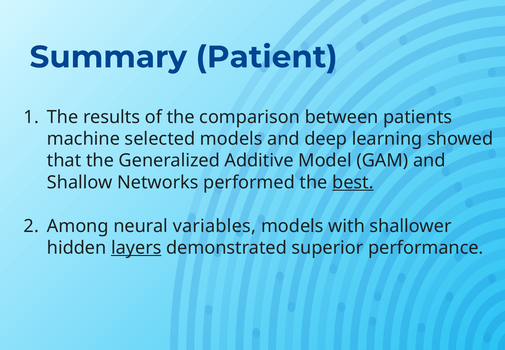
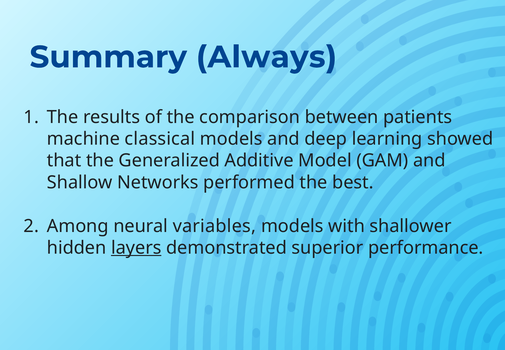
Patient: Patient -> Always (266, 57)
selected: selected -> classical (160, 139)
best underline: present -> none (353, 182)
